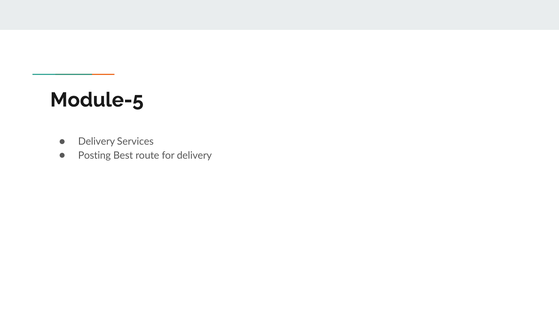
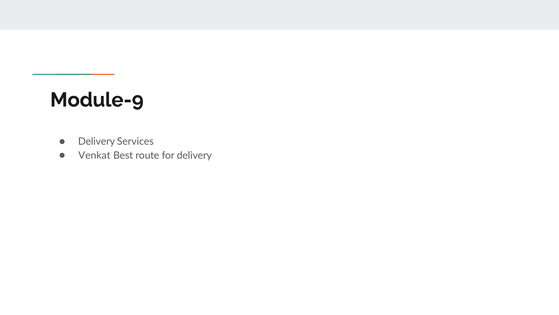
Module-5: Module-5 -> Module-9 (97, 100)
Posting: Posting -> Venkat (94, 155)
